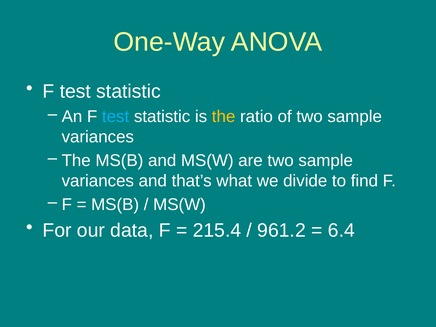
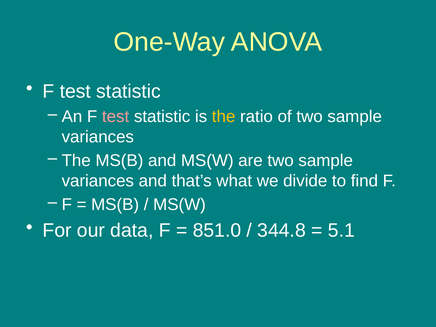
test colour: light blue -> pink (116, 117)
215.4: 215.4 -> 851.0 (217, 231)
961.2: 961.2 -> 344.8 (282, 231)
6.4: 6.4 -> 5.1 (341, 231)
